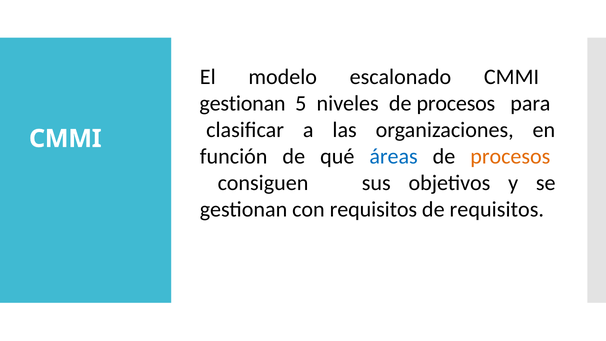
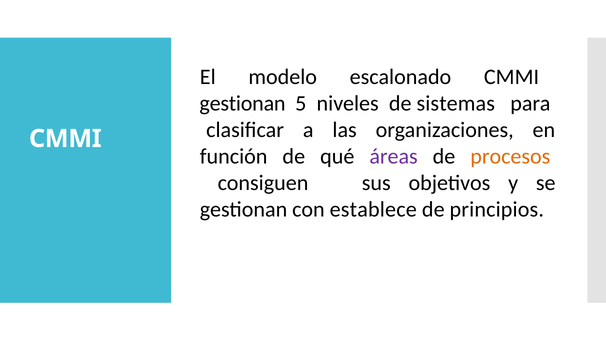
niveles de procesos: procesos -> sistemas (456, 103)
áreas colour: blue -> purple (394, 156)
con requisitos: requisitos -> establece (373, 209)
de requisitos: requisitos -> principios (497, 209)
